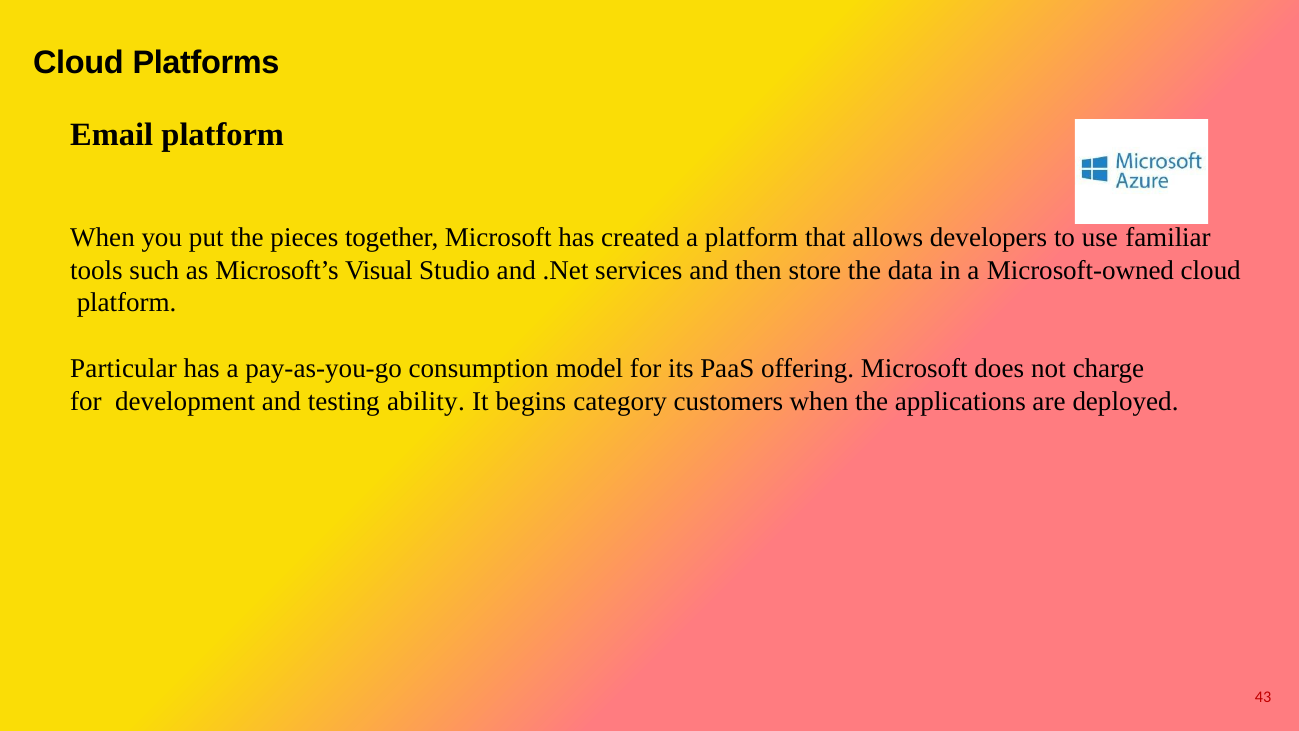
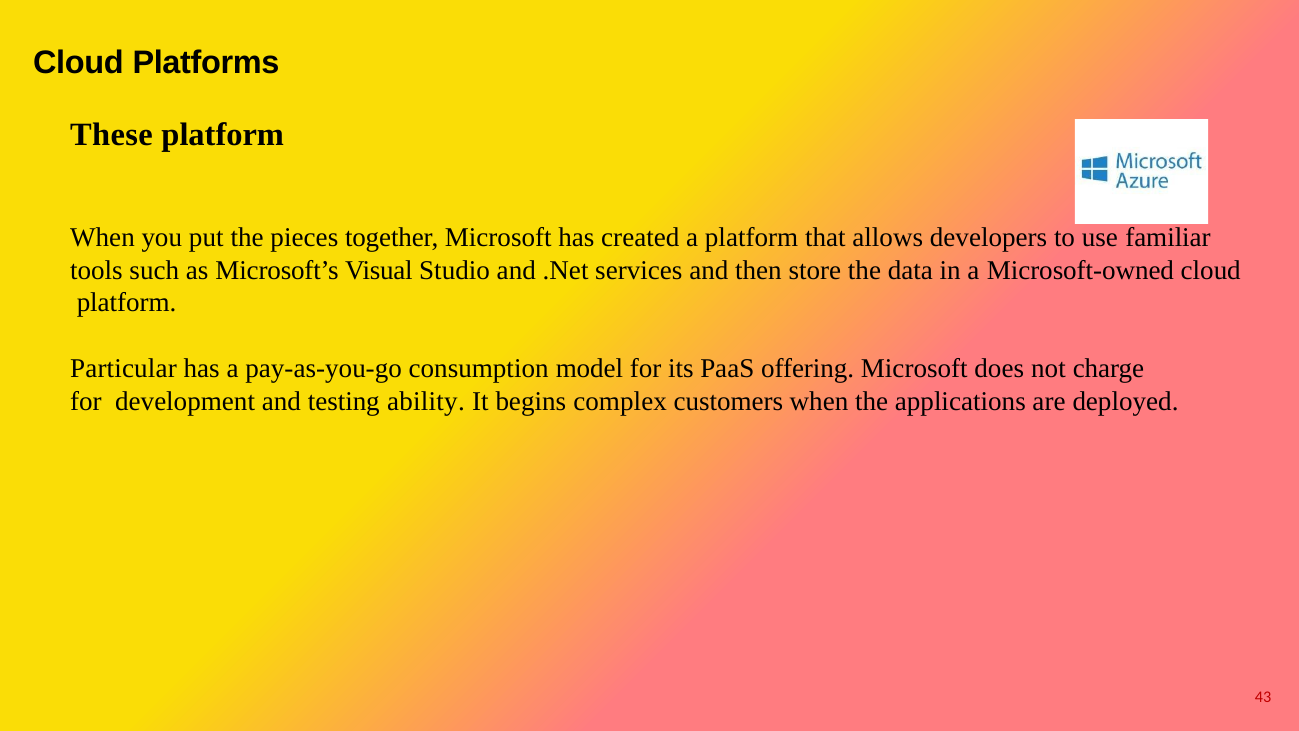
Email: Email -> These (111, 135)
category: category -> complex (620, 401)
